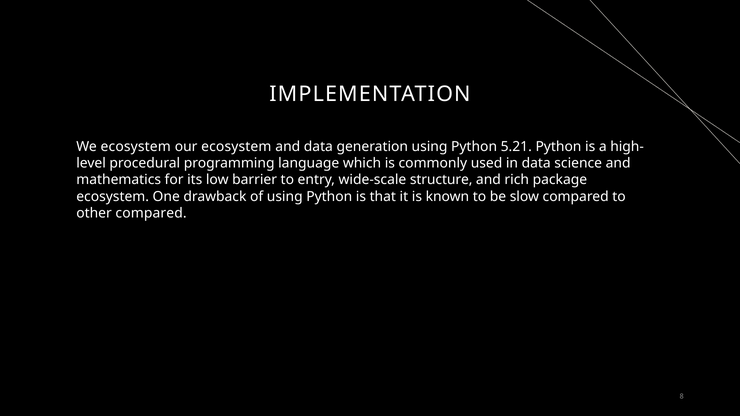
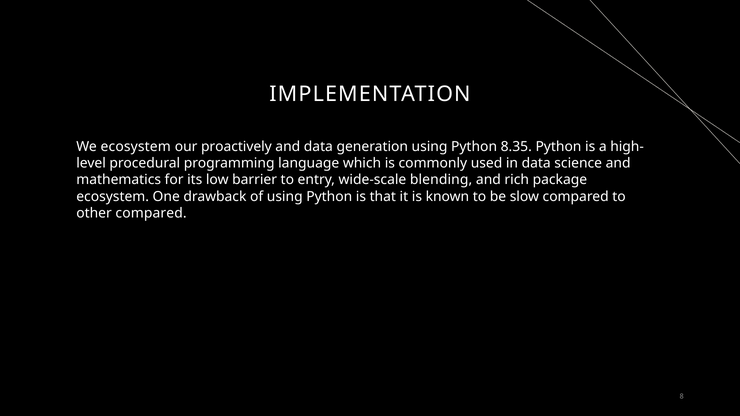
our ecosystem: ecosystem -> proactively (236, 147)
5.21: 5.21 -> 8.35 (516, 147)
structure: structure -> blending (441, 180)
